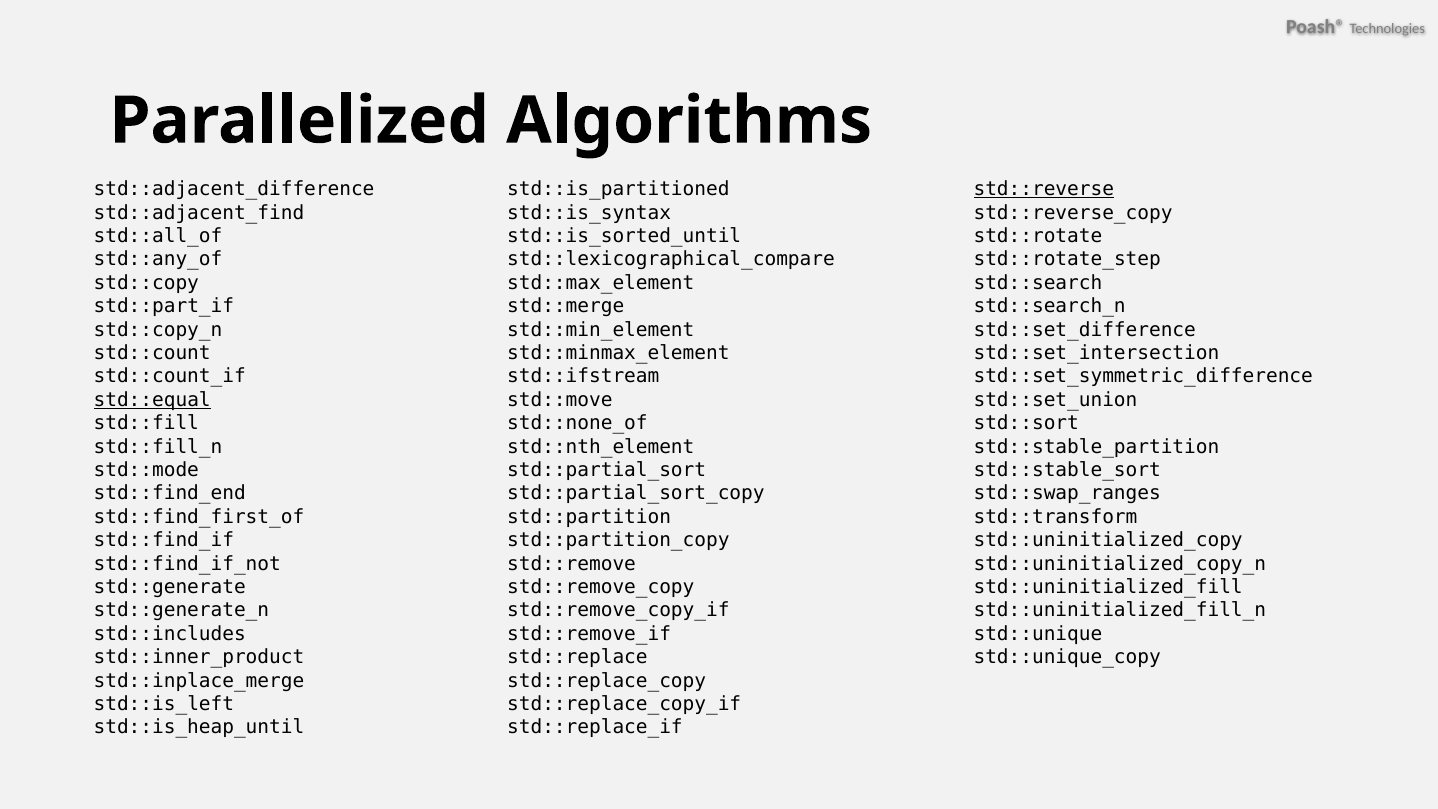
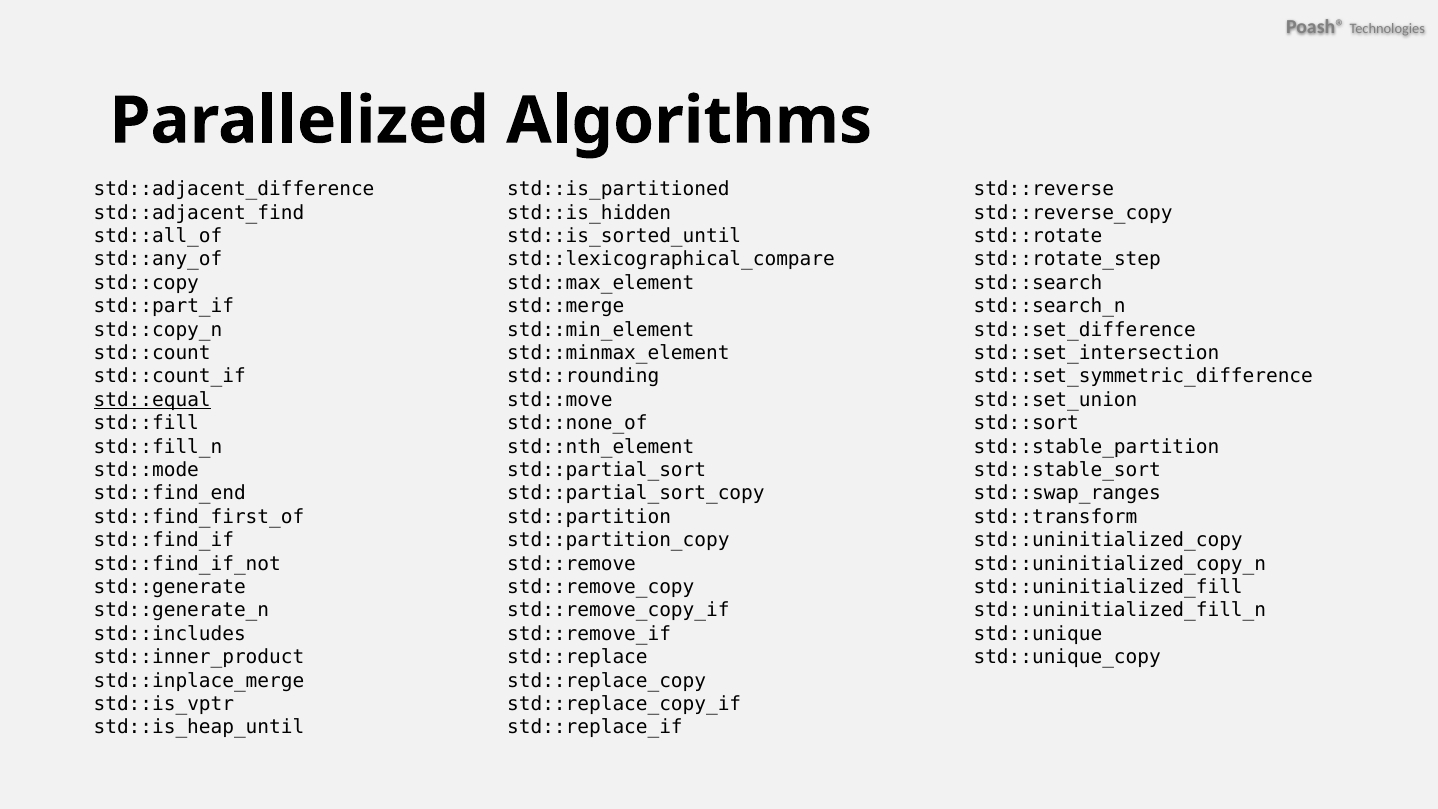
std::reverse underline: present -> none (1044, 189)
std::is_syntax: std::is_syntax -> std::is_hidden (589, 213)
std::ifstream: std::ifstream -> std::rounding (583, 376)
std::is_left: std::is_left -> std::is_vptr (164, 704)
